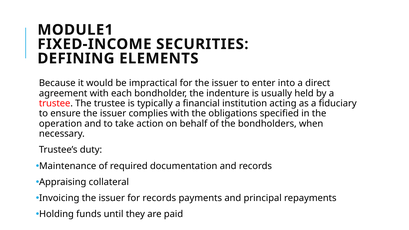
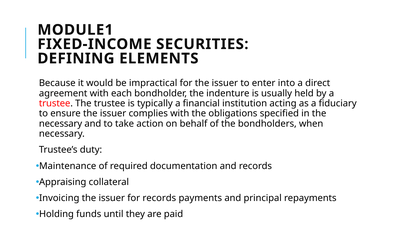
operation: operation -> necessary (61, 124)
